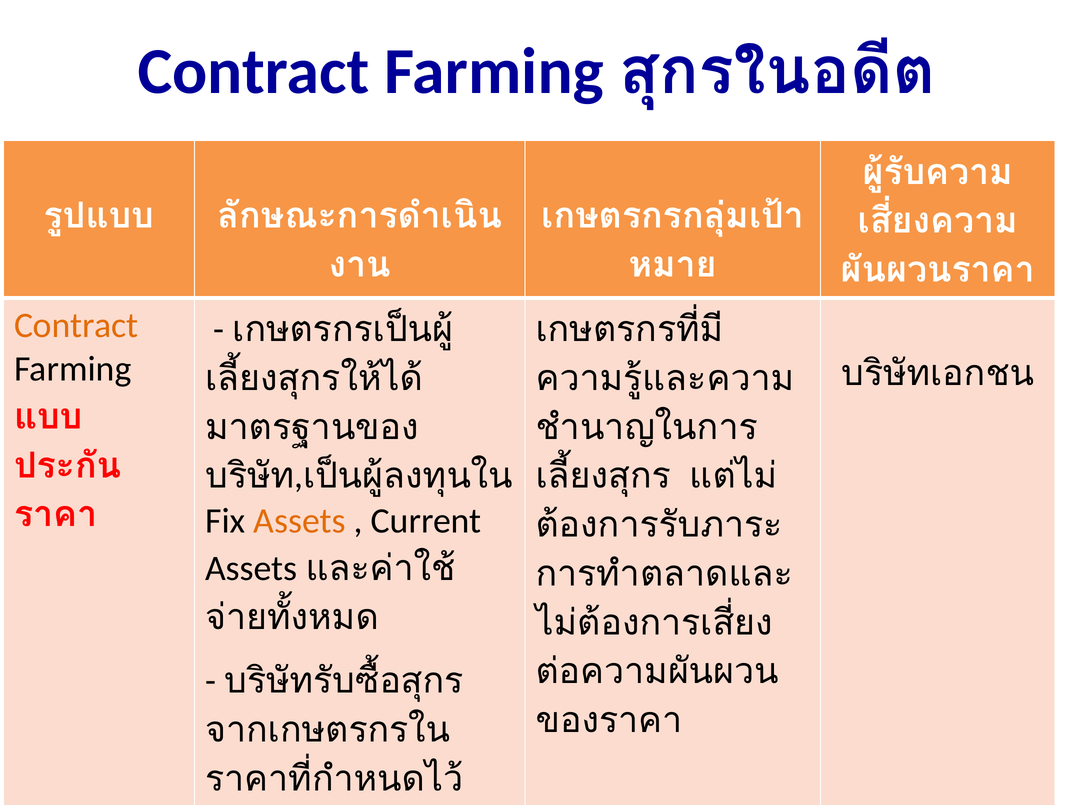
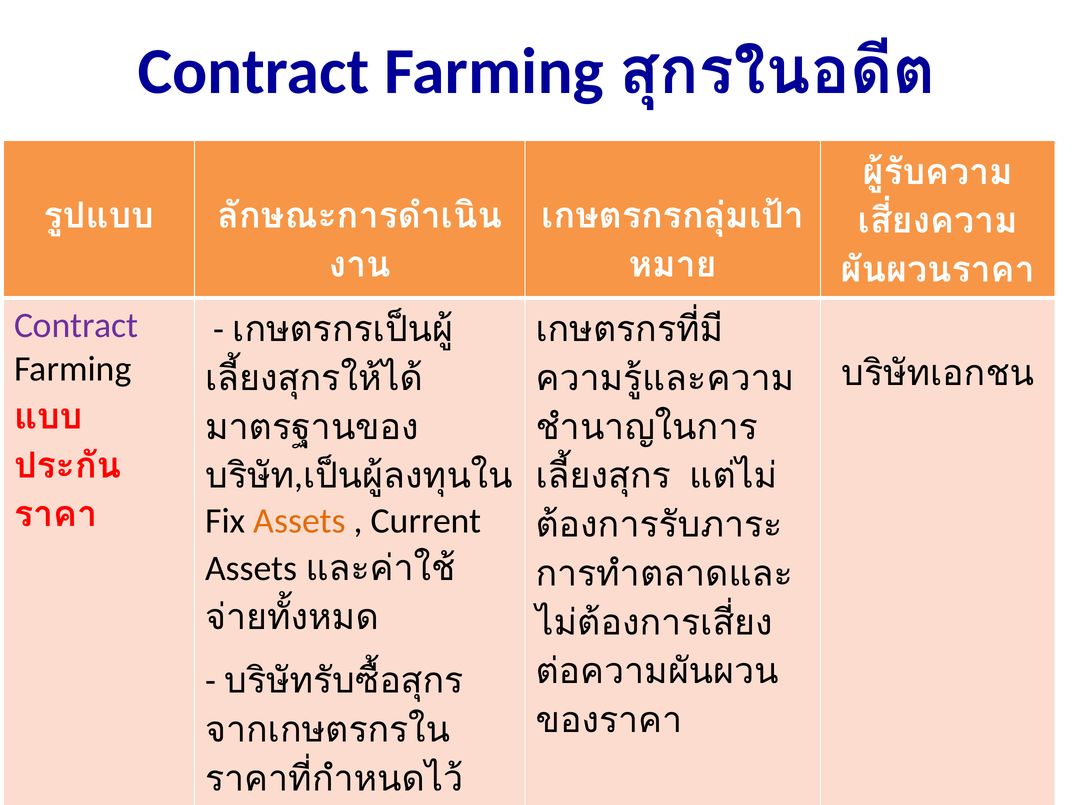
Contract colour: orange -> purple (76, 325)
